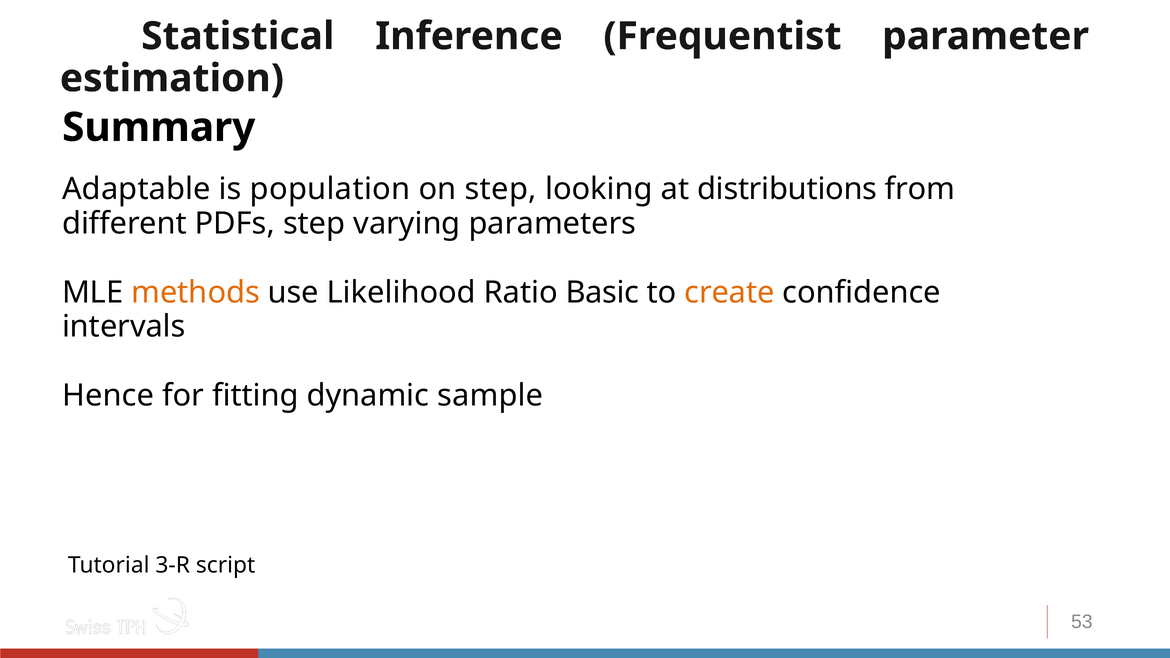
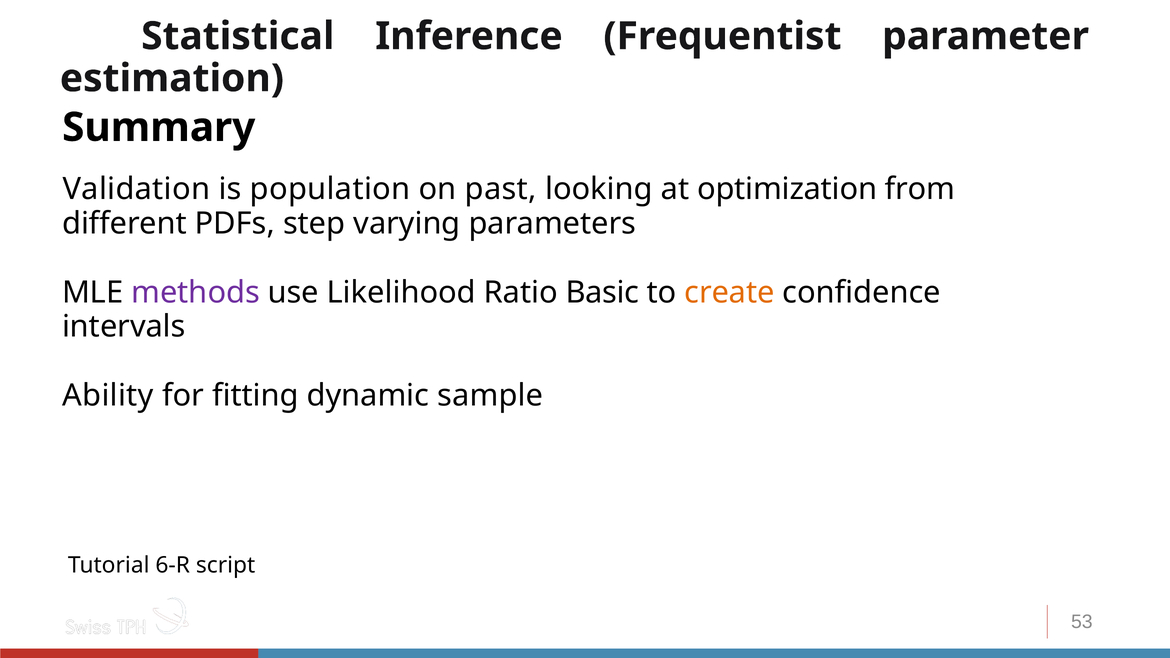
Adaptable: Adaptable -> Validation (136, 189)
on step: step -> past (501, 189)
distributions: distributions -> optimization (787, 189)
methods colour: orange -> purple (196, 292)
Hence: Hence -> Ability (108, 396)
3-R: 3-R -> 6-R (173, 565)
